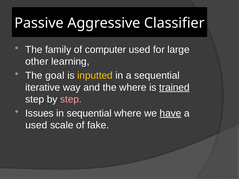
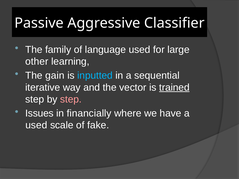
computer: computer -> language (105, 50)
goal: goal -> gain (55, 76)
inputted colour: yellow -> light blue (95, 76)
the where: where -> vector (133, 88)
in sequential: sequential -> financially (89, 113)
have underline: present -> none (170, 113)
